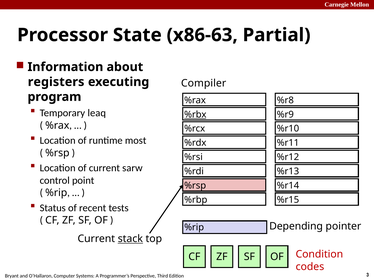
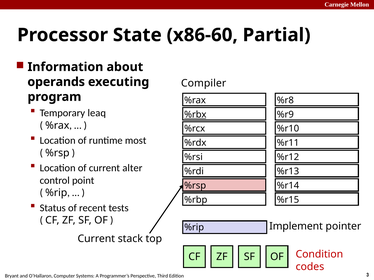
x86-63: x86-63 -> x86-60 (202, 35)
registers: registers -> operands (56, 82)
sarw: sarw -> alter (132, 168)
Depending: Depending -> Implement (296, 227)
stack underline: present -> none (130, 239)
